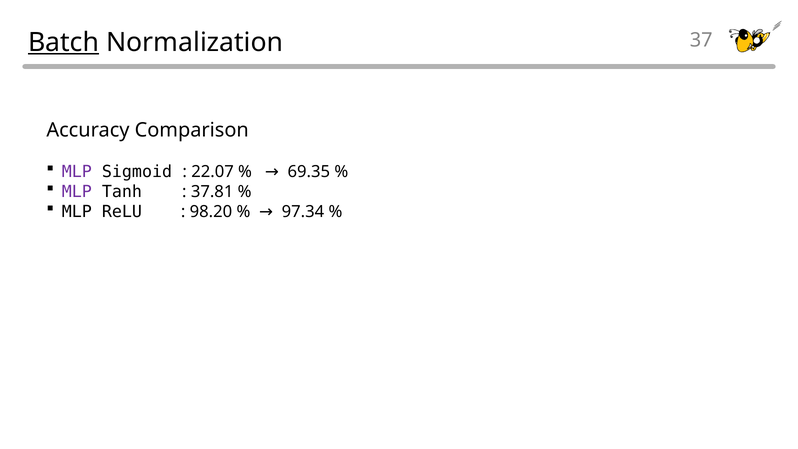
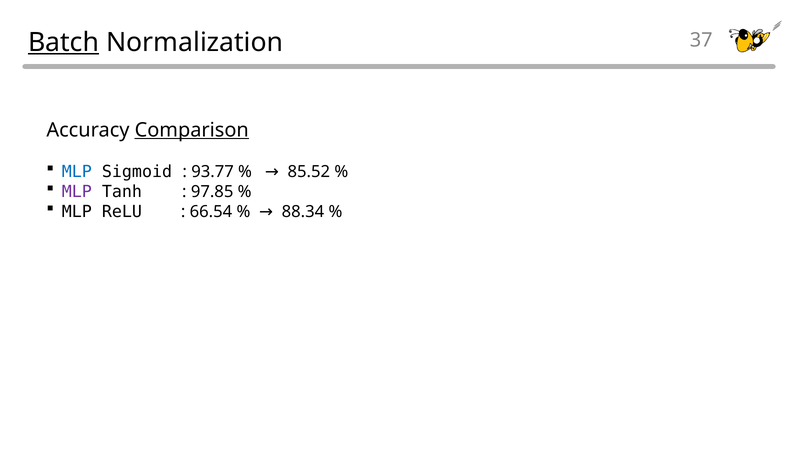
Comparison underline: none -> present (192, 130)
MLP colour: purple -> blue (77, 172)
22.07: 22.07 -> 93.77 (213, 172)
69.35: 69.35 -> 85.52 (309, 172)
37.81: 37.81 -> 97.85 (212, 192)
98.20: 98.20 -> 66.54 (211, 212)
97.34: 97.34 -> 88.34 (303, 212)
